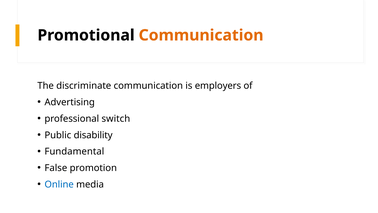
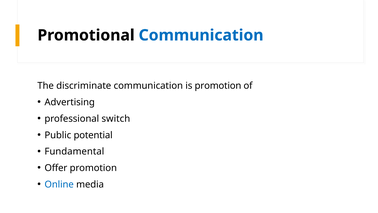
Communication colour: orange -> blue (201, 35)
is employers: employers -> promotion (218, 86)
disability: disability -> potential (93, 135)
False: False -> Offer (56, 168)
